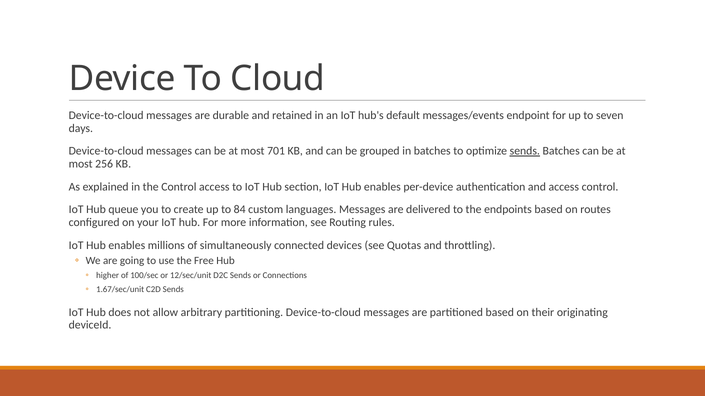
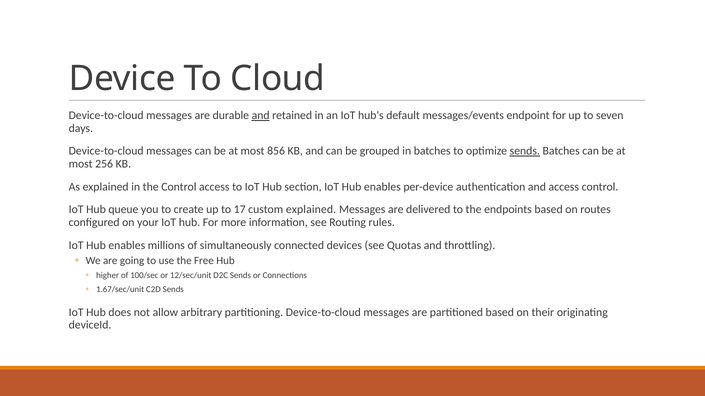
and underline: none -> present (261, 116)
701: 701 -> 856 (276, 151)
84: 84 -> 17 (240, 210)
custom languages: languages -> explained (311, 210)
